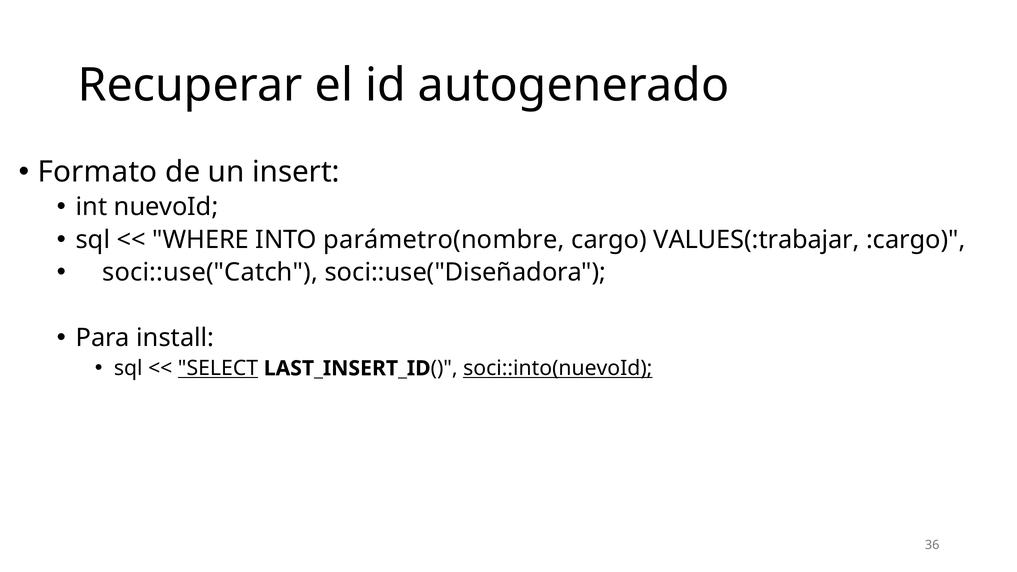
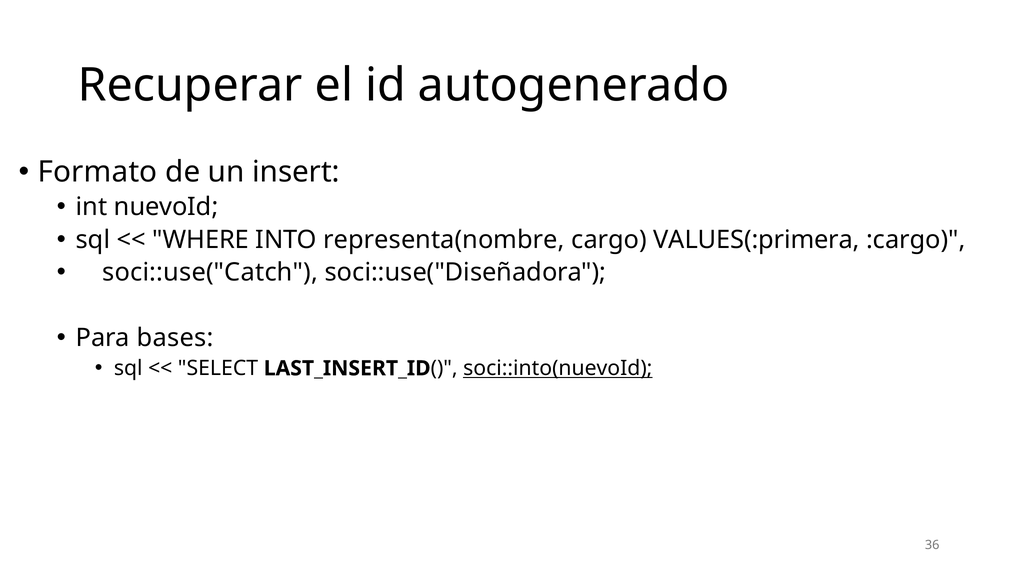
parámetro(nombre: parámetro(nombre -> representa(nombre (444, 240)
VALUES(:trabajar: VALUES(:trabajar -> VALUES(:primera (757, 240)
install: install -> bases (175, 338)
SELECT underline: present -> none (218, 368)
